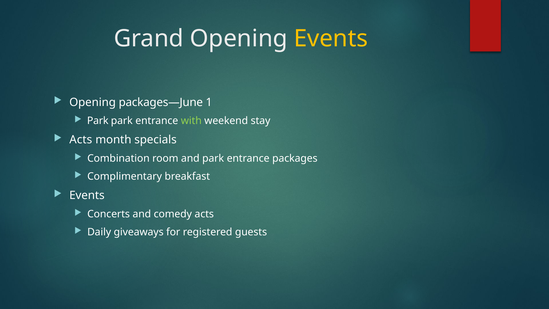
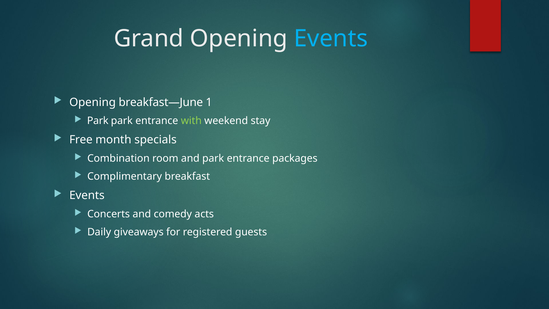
Events colour: yellow -> light blue (331, 39)
packages—June: packages—June -> breakfast—June (161, 102)
Acts: Acts -> Free (81, 140)
